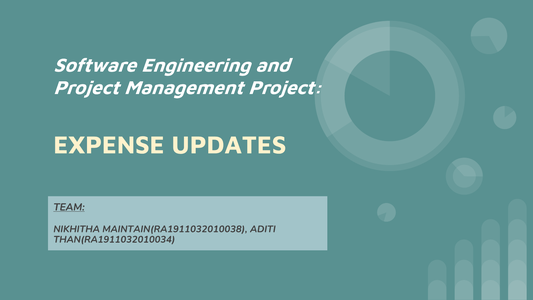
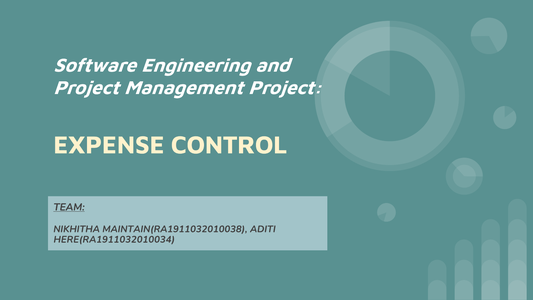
UPDATES: UPDATES -> CONTROL (229, 145)
THAN(RA1911032010034: THAN(RA1911032010034 -> HERE(RA1911032010034 (114, 239)
